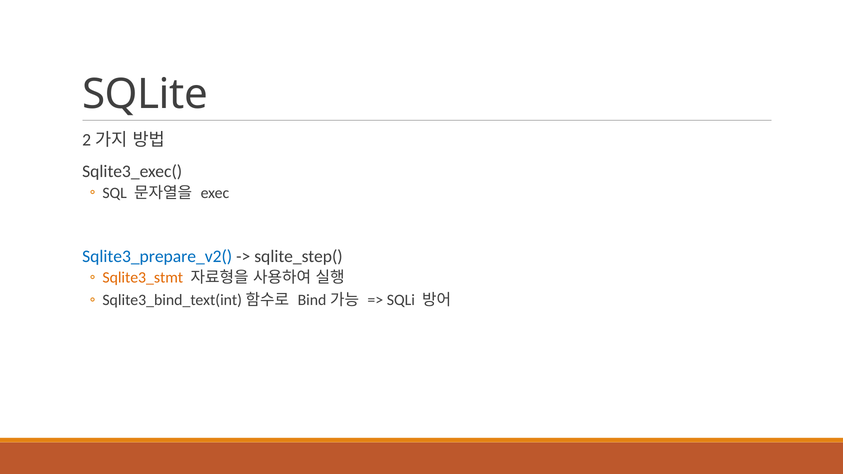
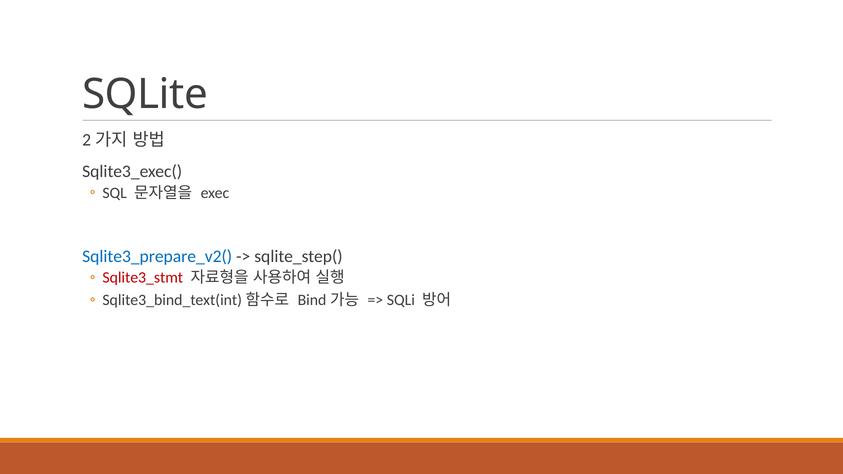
Sqlite3_stmt colour: orange -> red (143, 278)
